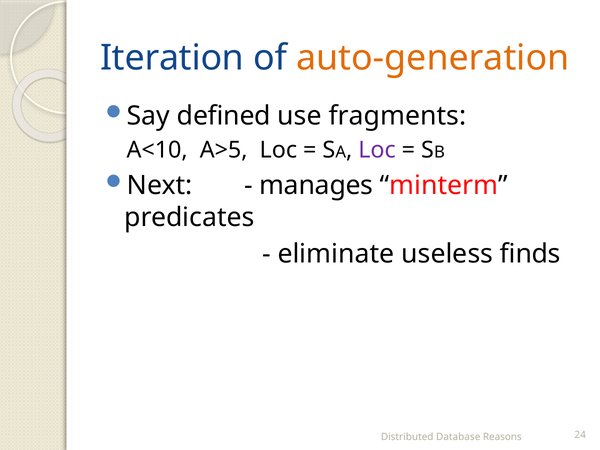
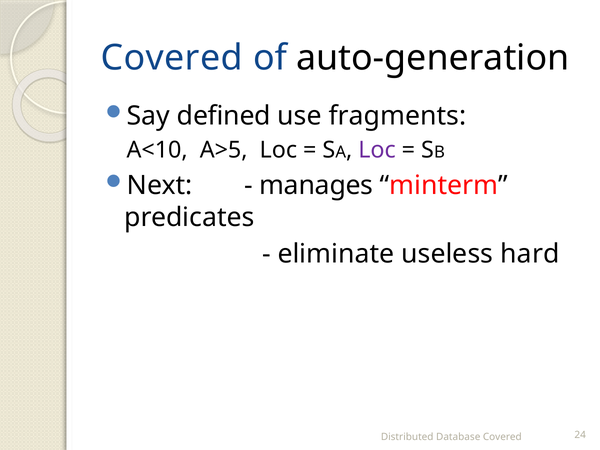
Iteration: Iteration -> Covered (172, 58)
auto-generation colour: orange -> black (433, 58)
finds: finds -> hard (530, 254)
Database Reasons: Reasons -> Covered (502, 437)
